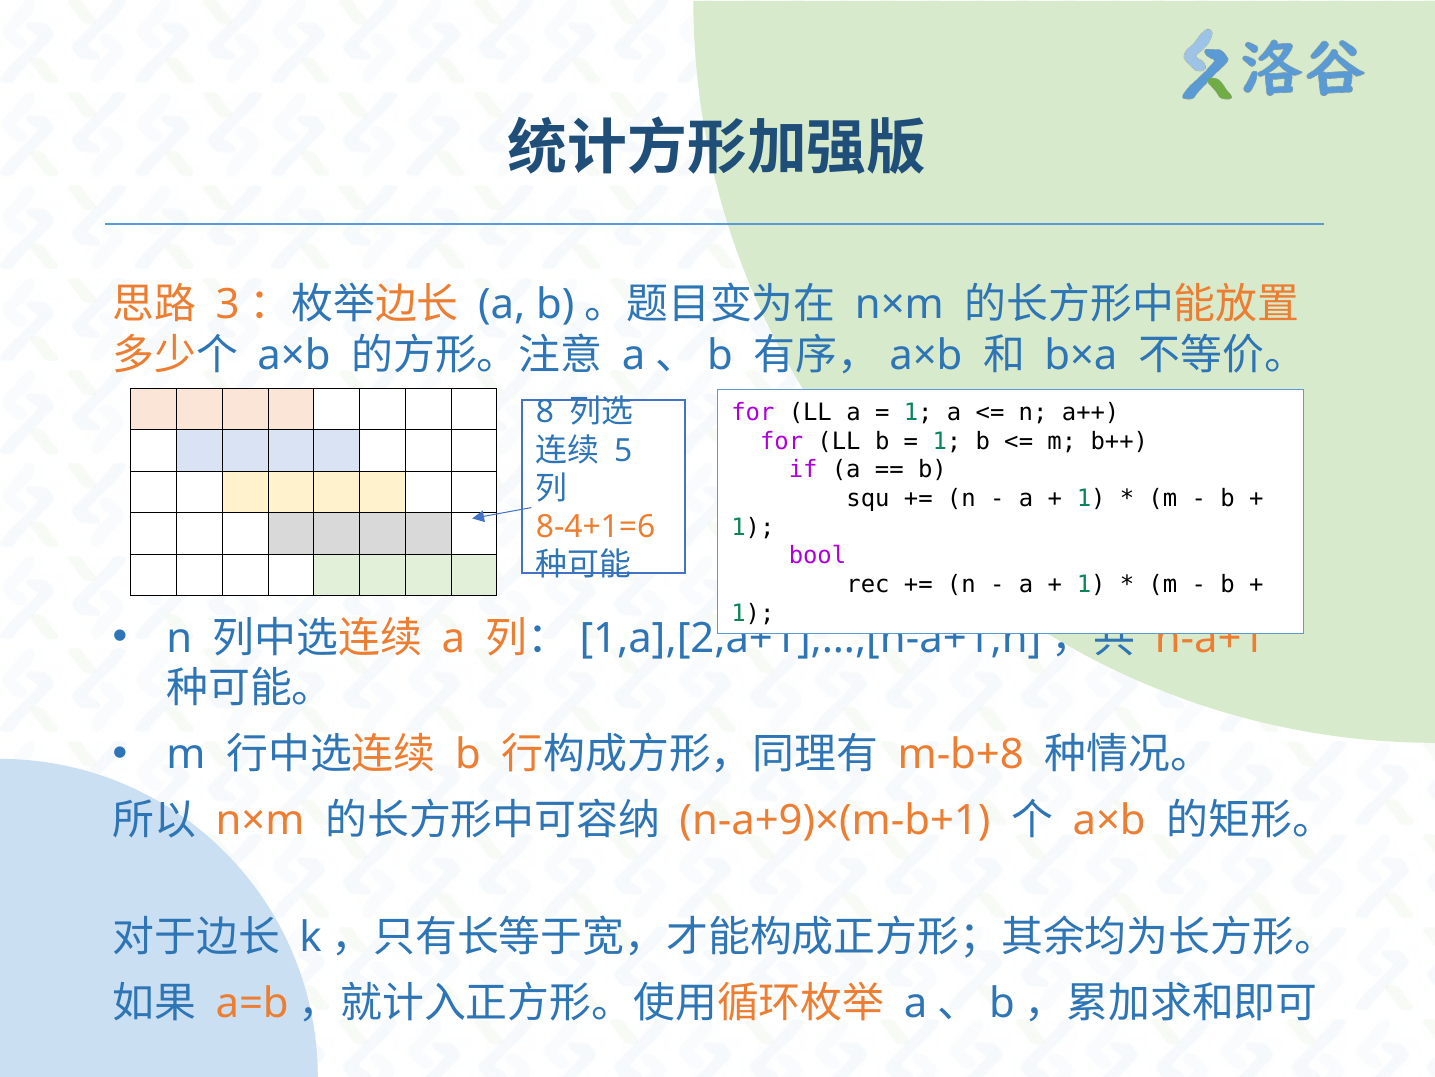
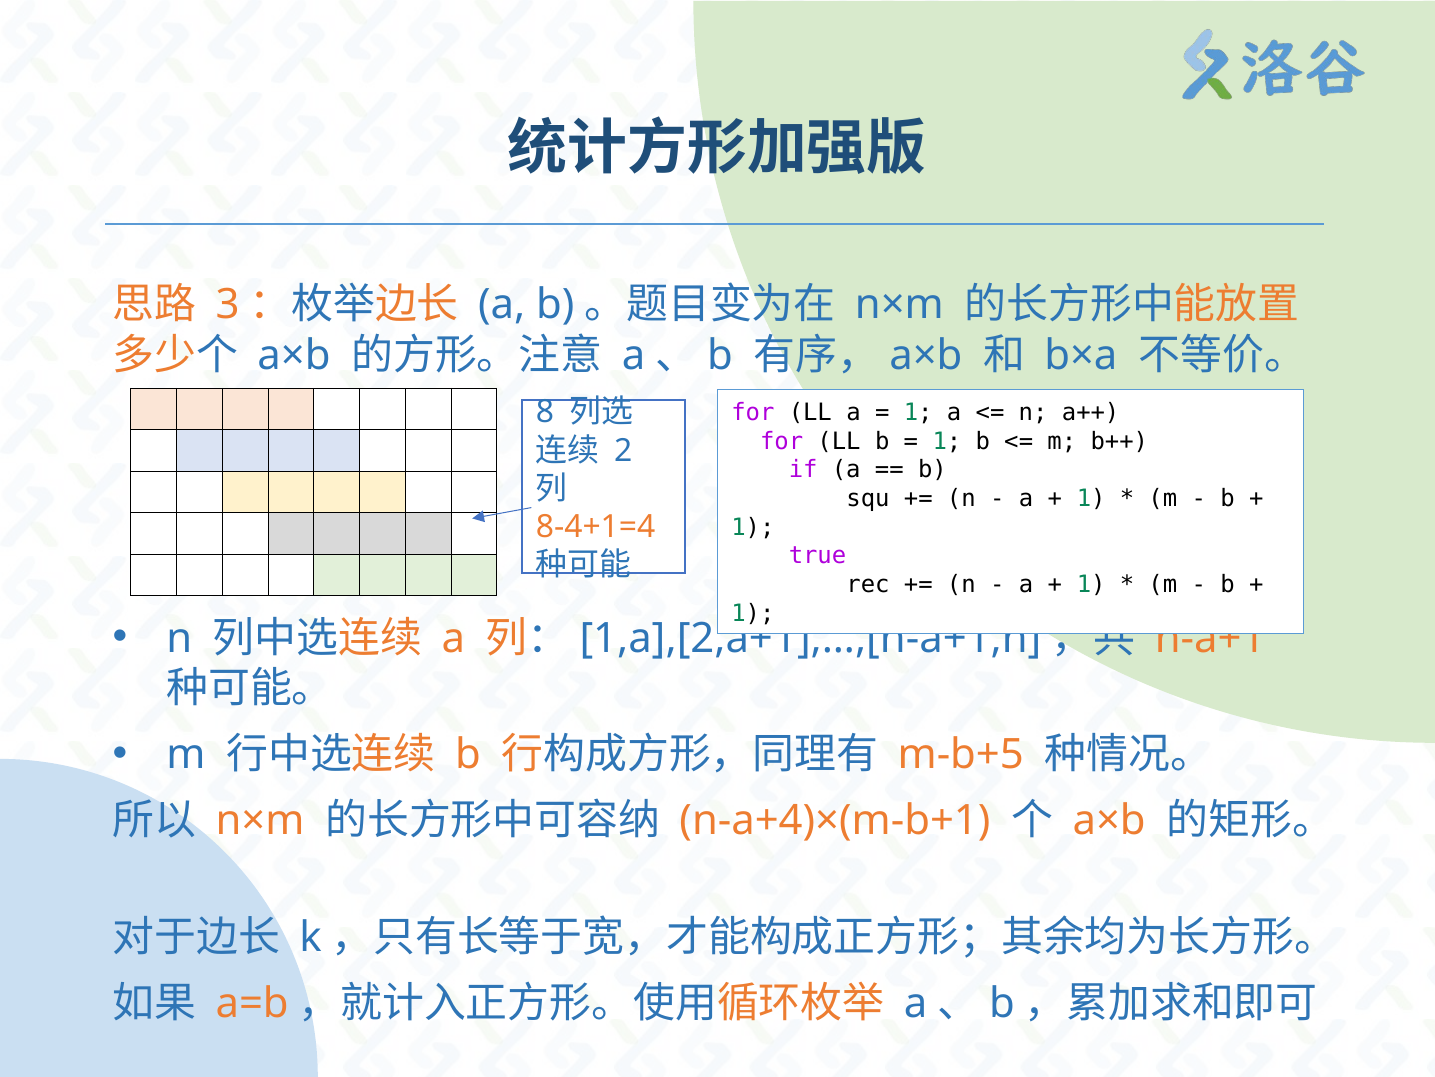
5: 5 -> 2 (623, 450)
8-4+1=6: 8-4+1=6 -> 8-4+1=4 (596, 527)
bool: bool -> true (818, 556)
m-b+8: m-b+8 -> m-b+5 (961, 754)
n-a+9)×(m-b+1: n-a+9)×(m-b+1 -> n-a+4)×(m-b+1 (835, 820)
